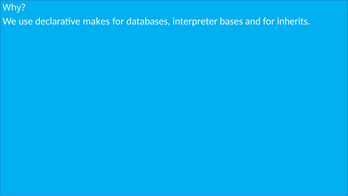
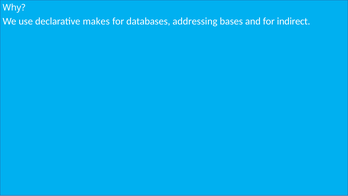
interpreter: interpreter -> addressing (195, 21)
inherits: inherits -> indirect (294, 21)
